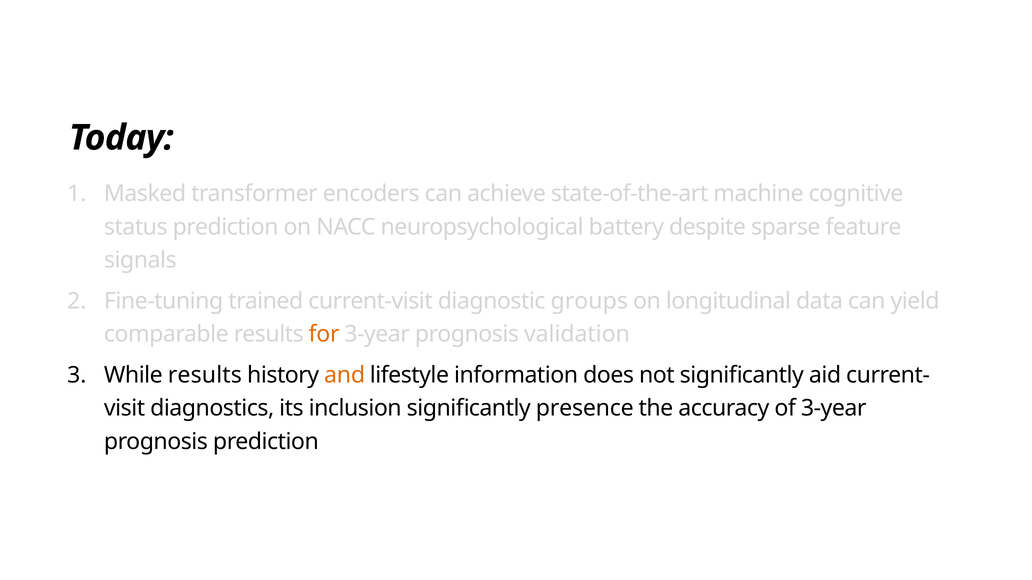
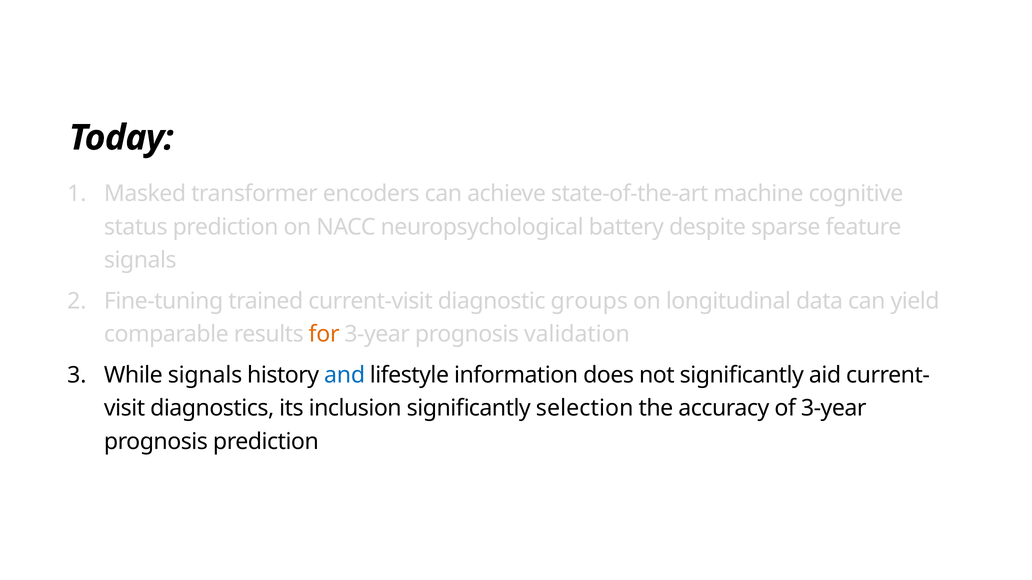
While results: results -> signals (205, 375)
and colour: orange -> blue (345, 375)
presence: presence -> selection (585, 409)
